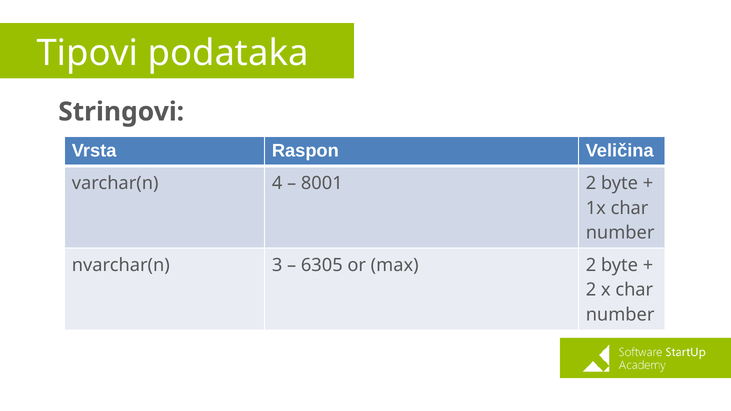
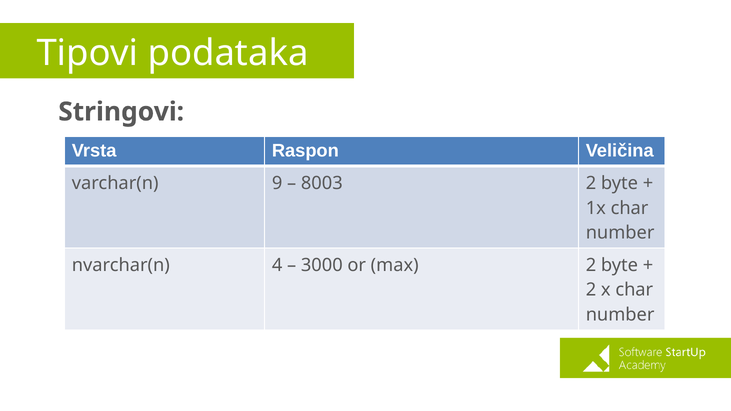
4: 4 -> 9 (277, 183)
8001: 8001 -> 8003 (322, 183)
3: 3 -> 4 (277, 265)
6305: 6305 -> 3000 (322, 265)
